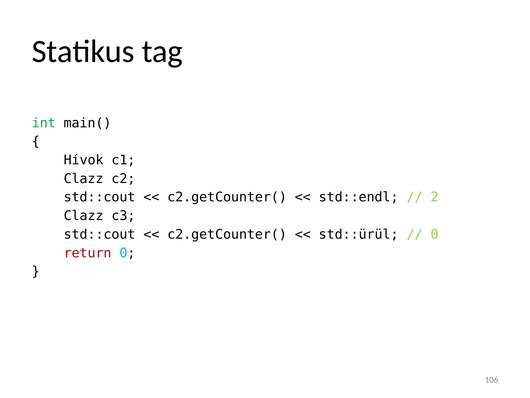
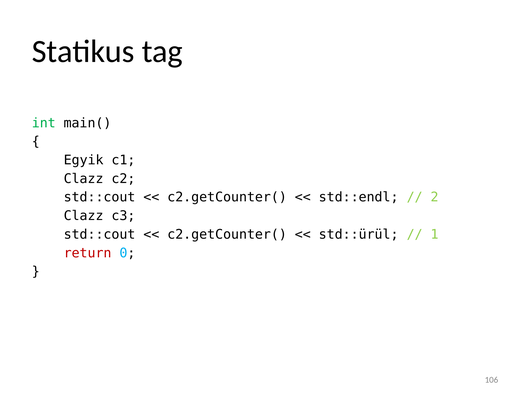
Hívok: Hívok -> Egyik (84, 160)
0: 0 -> 1 (435, 234)
